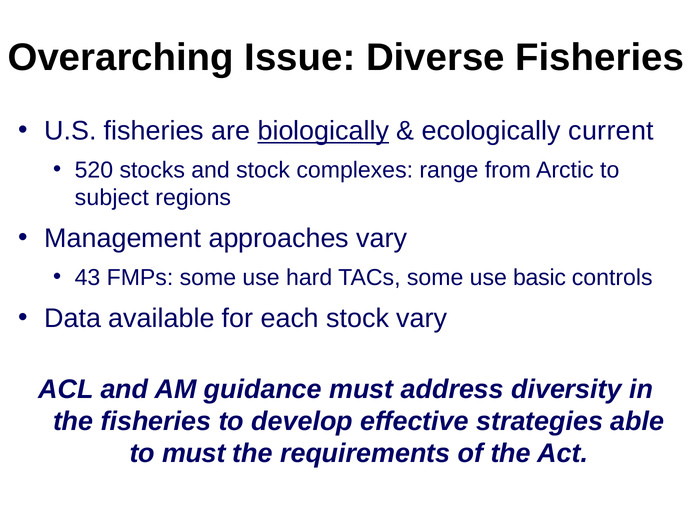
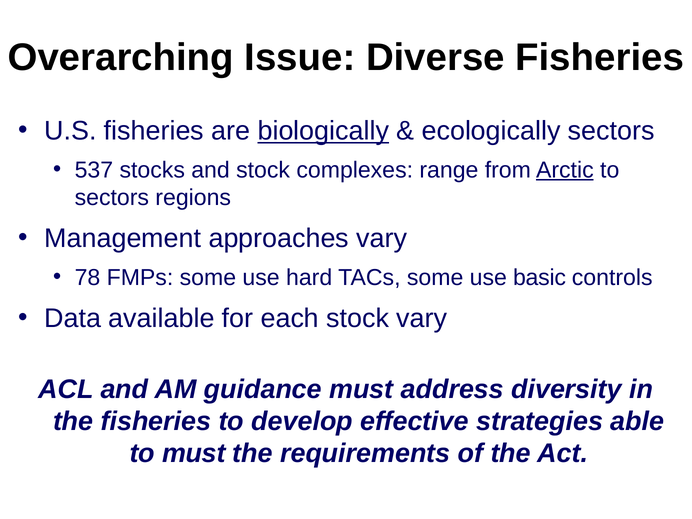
ecologically current: current -> sectors (611, 131)
520: 520 -> 537 (94, 170)
Arctic underline: none -> present (565, 170)
subject: subject -> sectors (112, 198)
43: 43 -> 78 (88, 278)
